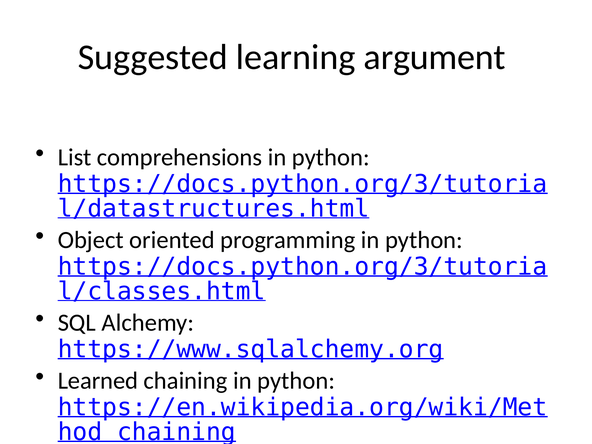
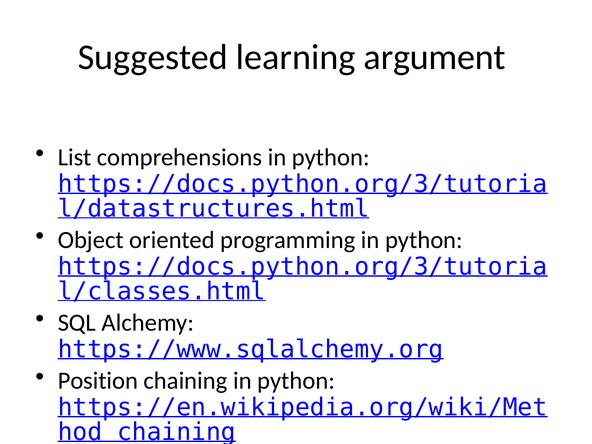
Learned: Learned -> Position (98, 381)
